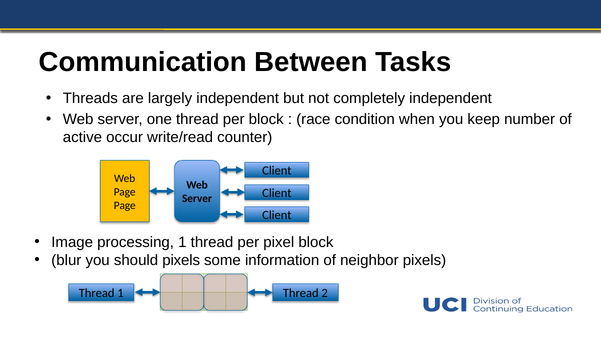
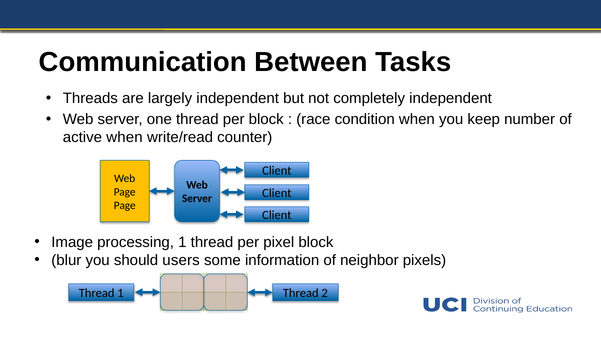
active occur: occur -> when (125, 137)
should pixels: pixels -> users (181, 260)
